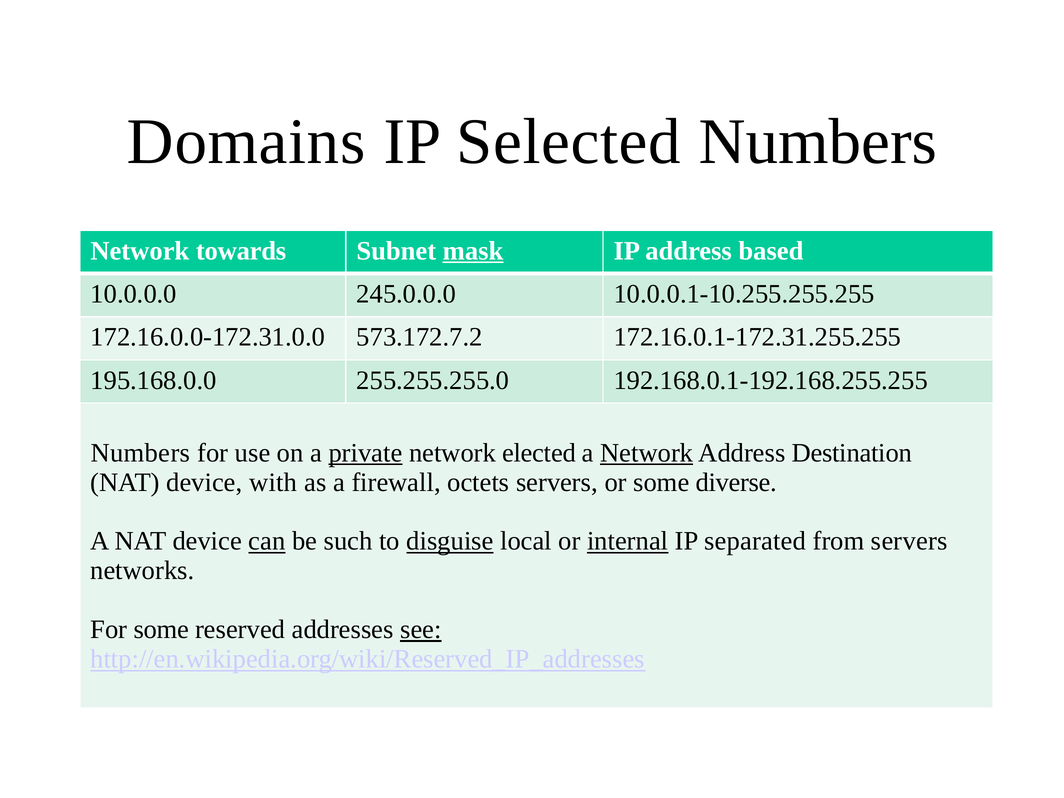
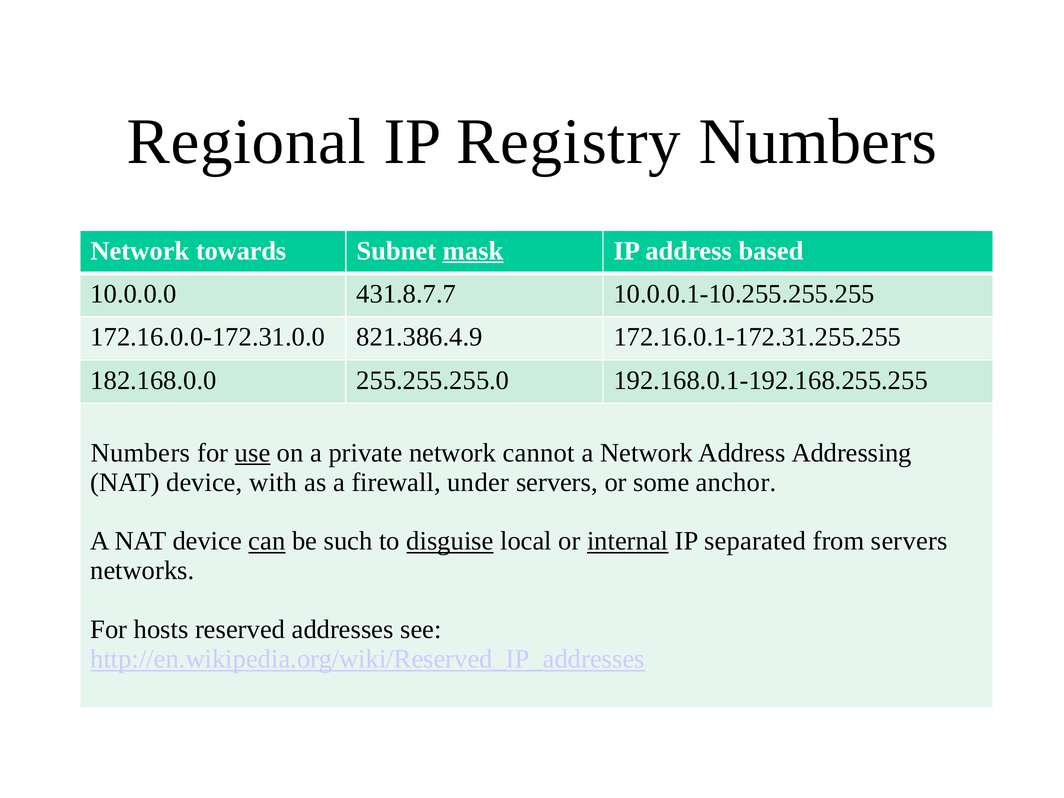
Domains: Domains -> Regional (246, 142)
Selected: Selected -> Registry (569, 142)
245.0.0.0: 245.0.0.0 -> 431.8.7.7 (406, 294)
573.172.7.2: 573.172.7.2 -> 821.386.4.9 (420, 337)
195.168.0.0: 195.168.0.0 -> 182.168.0.0 (154, 380)
use underline: none -> present (253, 453)
private underline: present -> none (366, 453)
elected: elected -> cannot (539, 453)
Network underline: present -> none (647, 453)
Destination: Destination -> Addressing (852, 453)
octets: octets -> under (478, 482)
diverse: diverse -> anchor (736, 482)
For some: some -> hosts (161, 630)
see underline: present -> none (421, 630)
